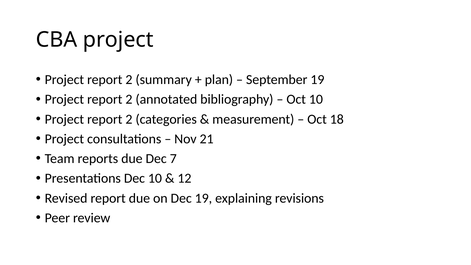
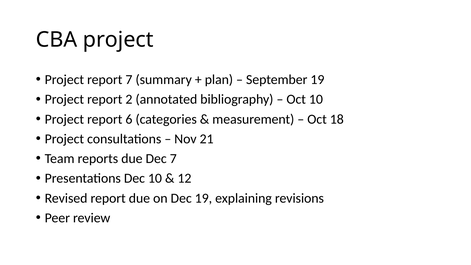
2: 2 -> 7 (129, 80)
2: 2 -> 6 (129, 119)
